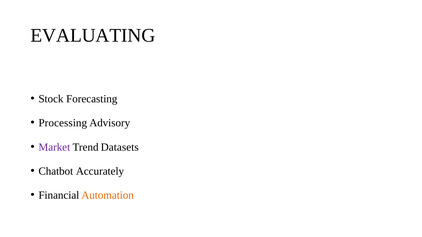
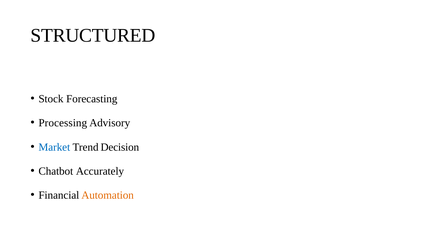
EVALUATING: EVALUATING -> STRUCTURED (93, 35)
Market colour: purple -> blue (54, 147)
Datasets: Datasets -> Decision (120, 147)
